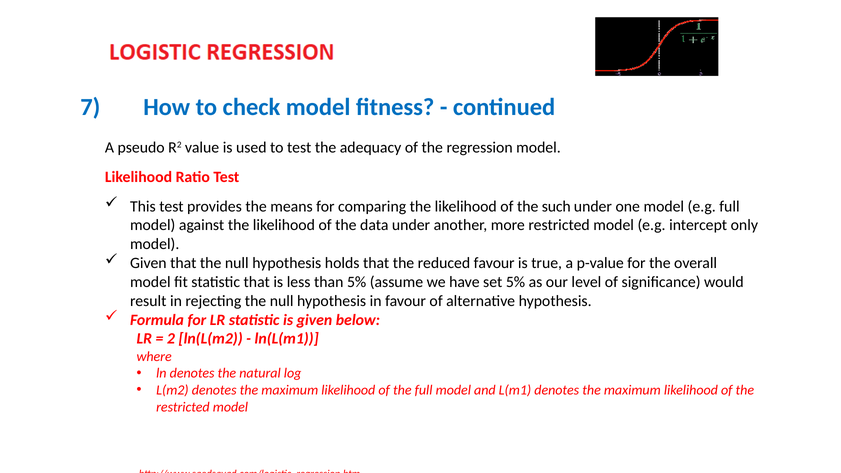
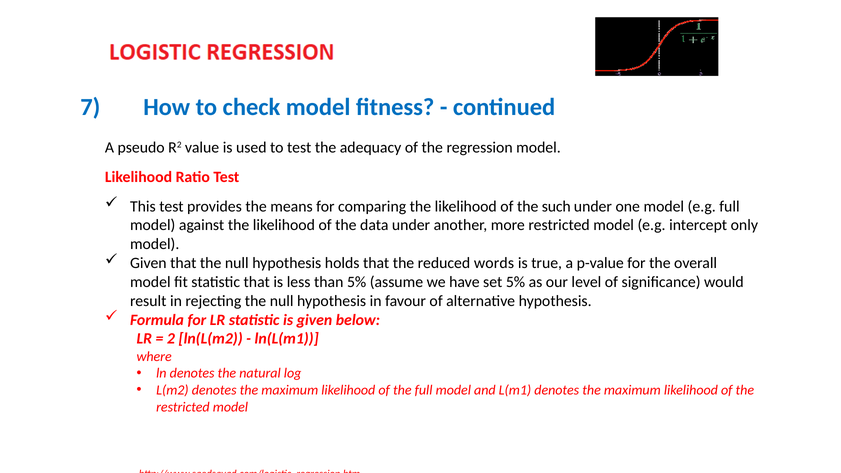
reduced favour: favour -> words (494, 263)
